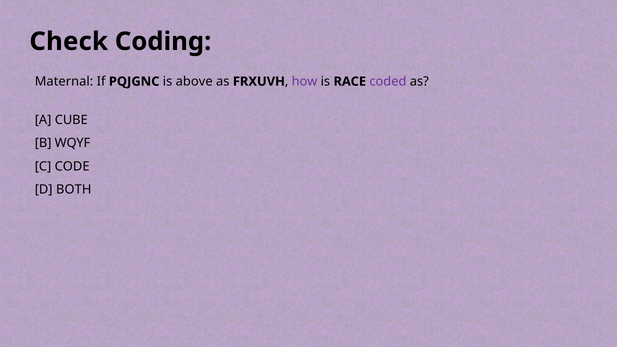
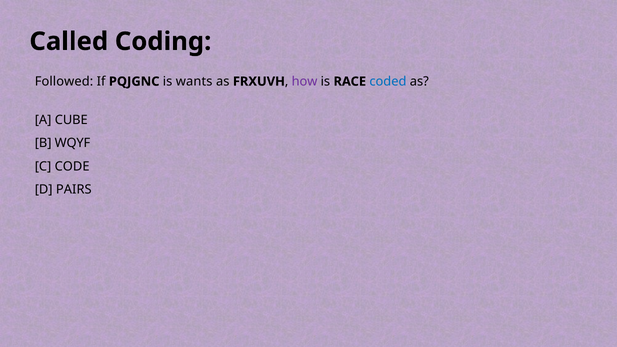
Check: Check -> Called (69, 41)
Maternal: Maternal -> Followed (64, 82)
above: above -> wants (194, 82)
coded colour: purple -> blue (388, 82)
BOTH: BOTH -> PAIRS (74, 189)
